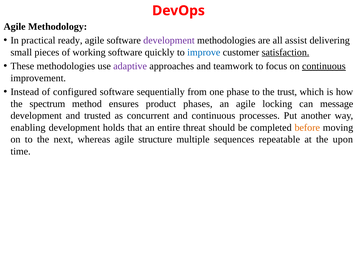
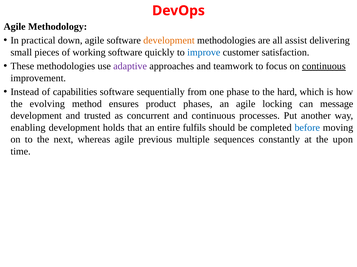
ready: ready -> down (70, 41)
development colour: purple -> orange (169, 41)
satisfaction underline: present -> none (285, 52)
configured: configured -> capabilities (75, 92)
trust: trust -> hard (287, 92)
spectrum: spectrum -> evolving (47, 104)
threat: threat -> fulfils (194, 128)
before colour: orange -> blue (307, 128)
structure: structure -> previous (155, 140)
repeatable: repeatable -> constantly (279, 140)
